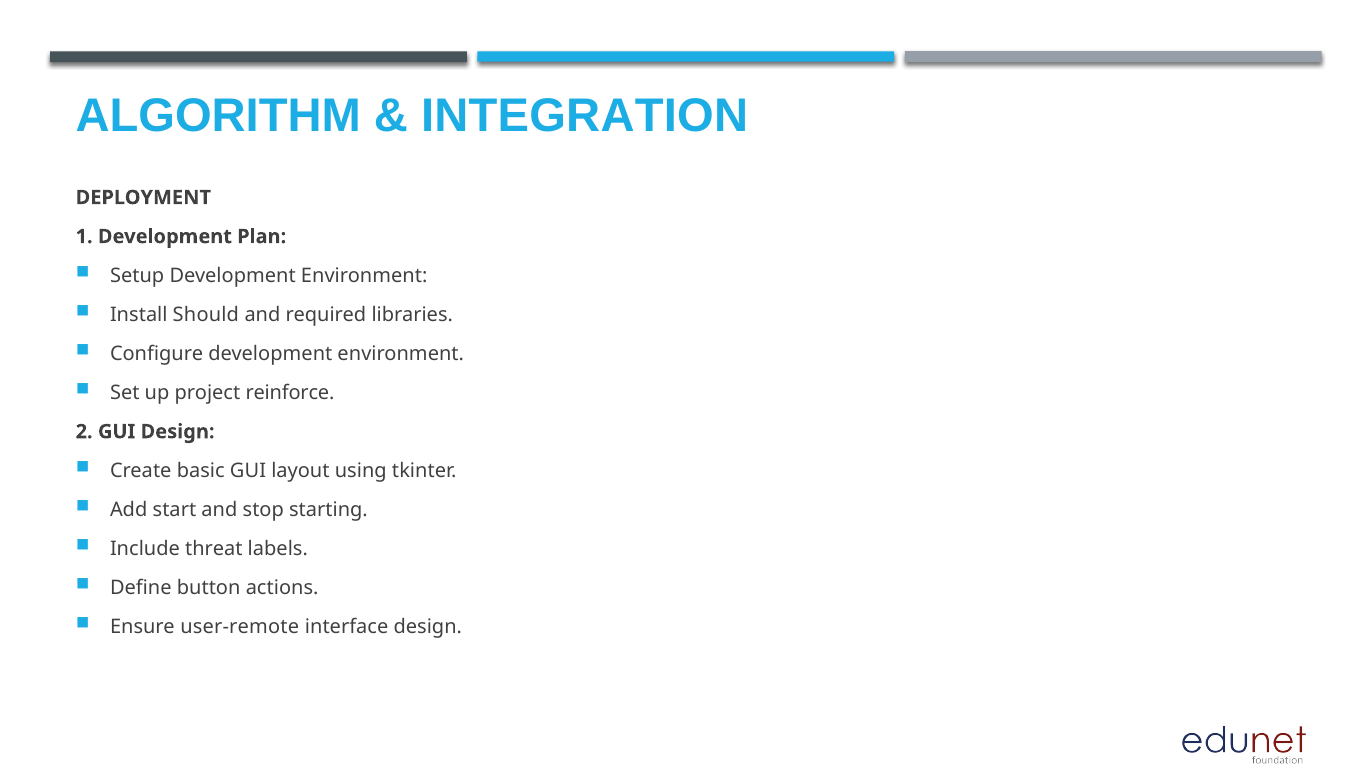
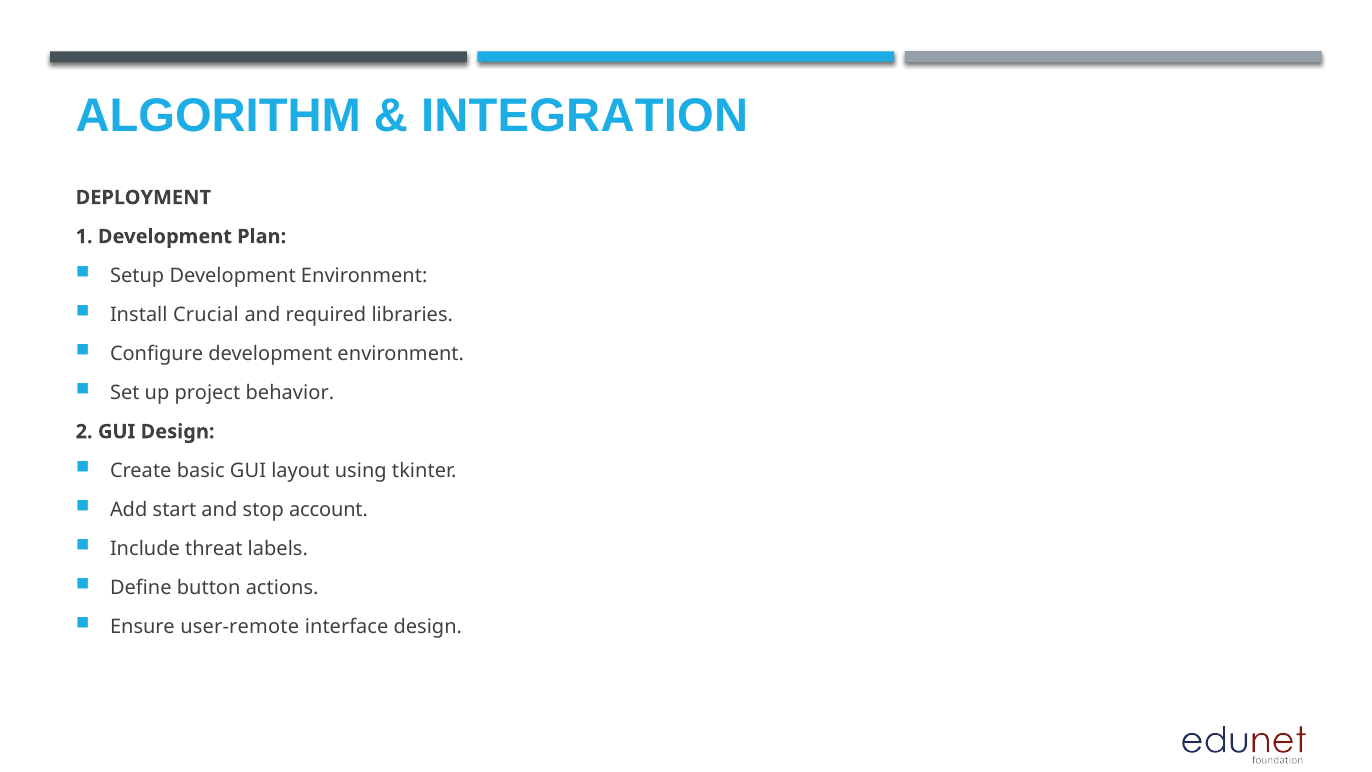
Should: Should -> Crucial (206, 314)
reinforce: reinforce -> behavior (290, 393)
starting: starting -> account (329, 510)
